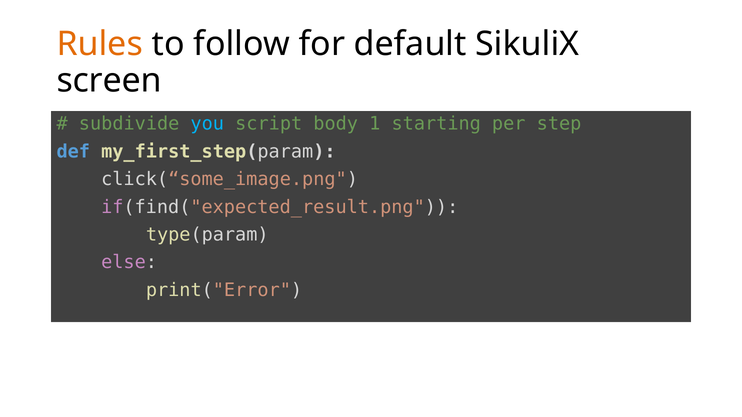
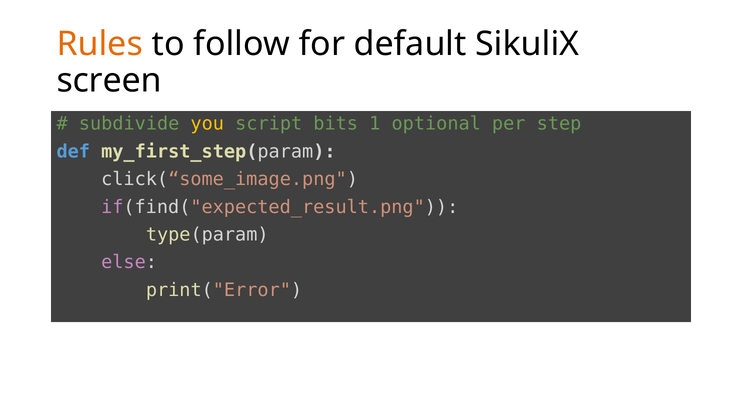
you colour: light blue -> yellow (207, 124)
body: body -> bits (336, 124)
starting: starting -> optional (436, 124)
